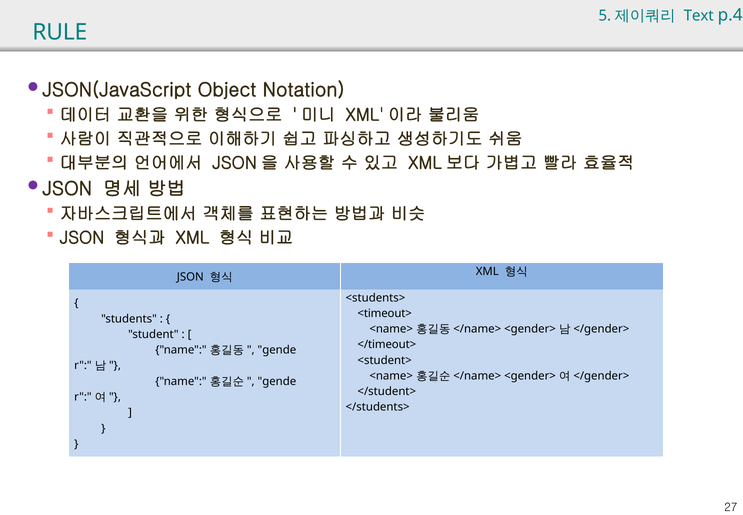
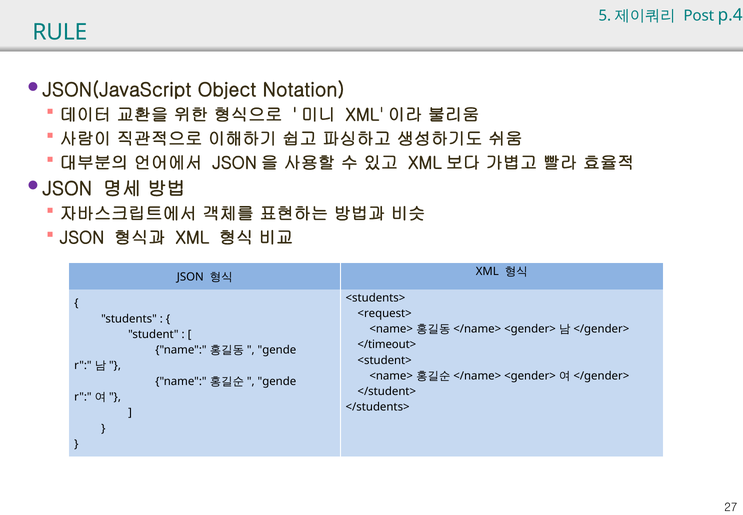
Text: Text -> Post (699, 15)
<timeout>: <timeout> -> <request> (385, 313)
